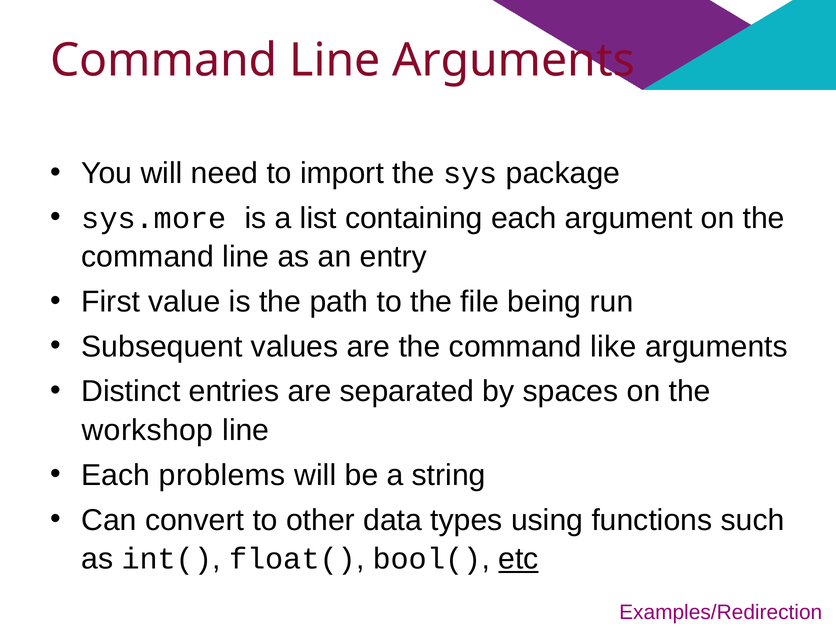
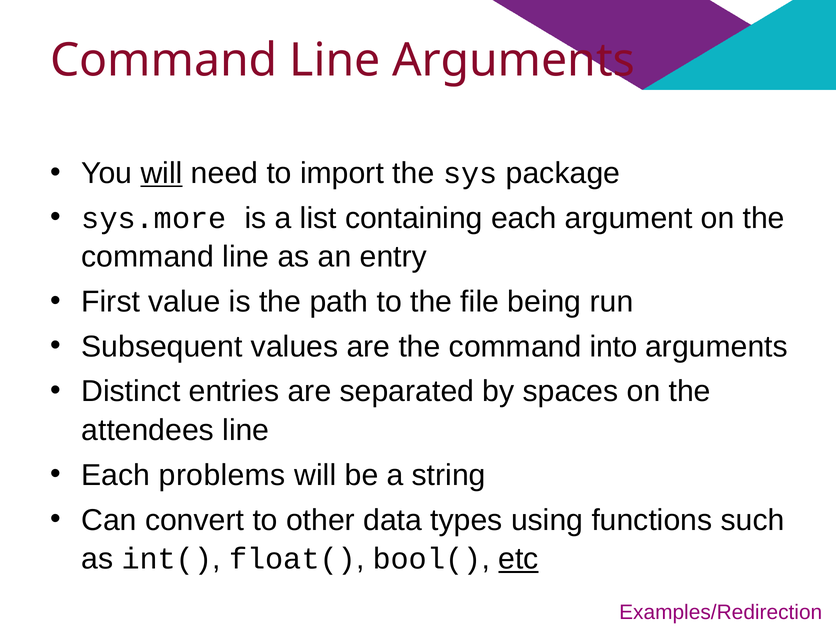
will underline: none -> present (162, 173)
like: like -> into (614, 347)
workshop: workshop -> attendees (148, 430)
